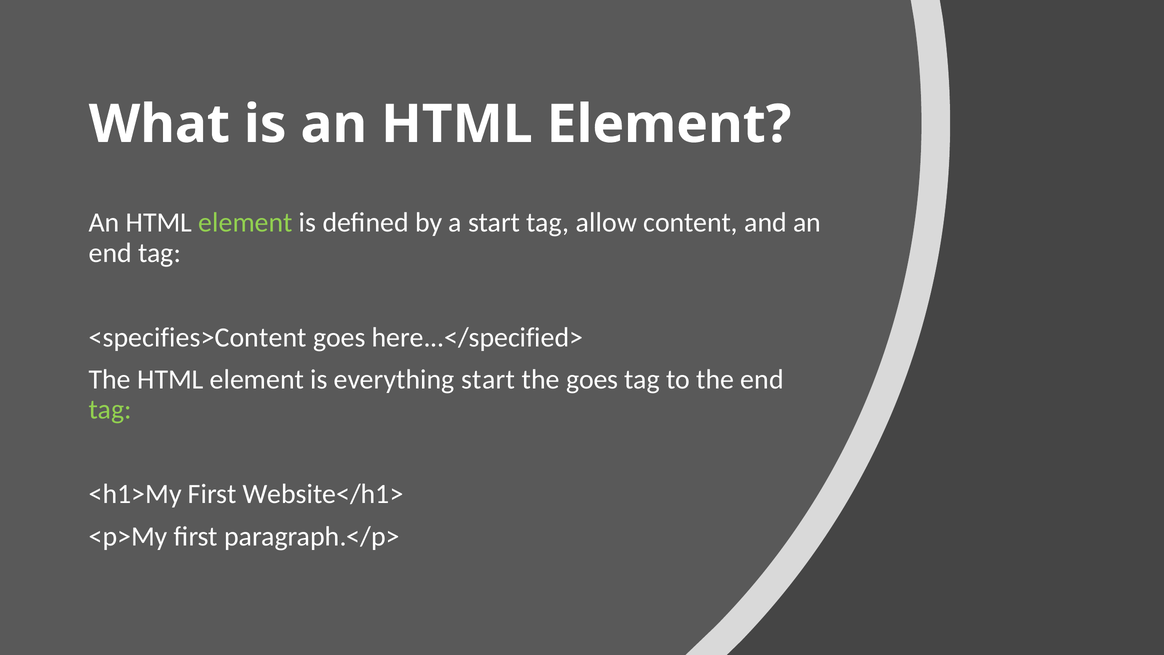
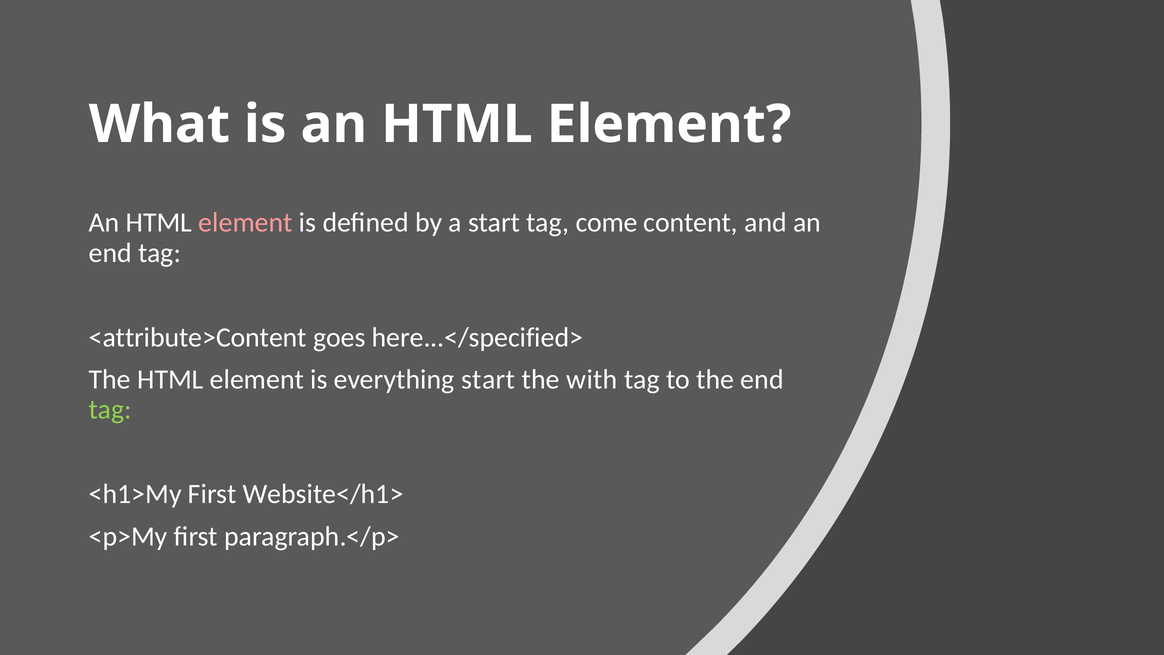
element colour: light green -> pink (245, 223)
allow: allow -> come (606, 223)
<specifies>Content: <specifies>Content -> <attribute>Content (198, 337)
the goes: goes -> with (592, 379)
